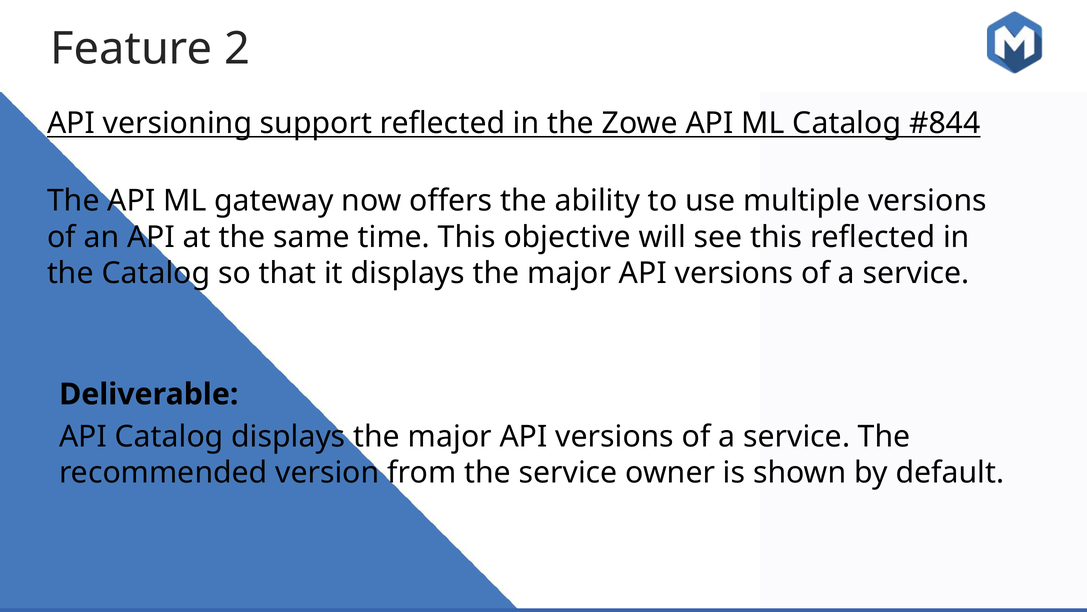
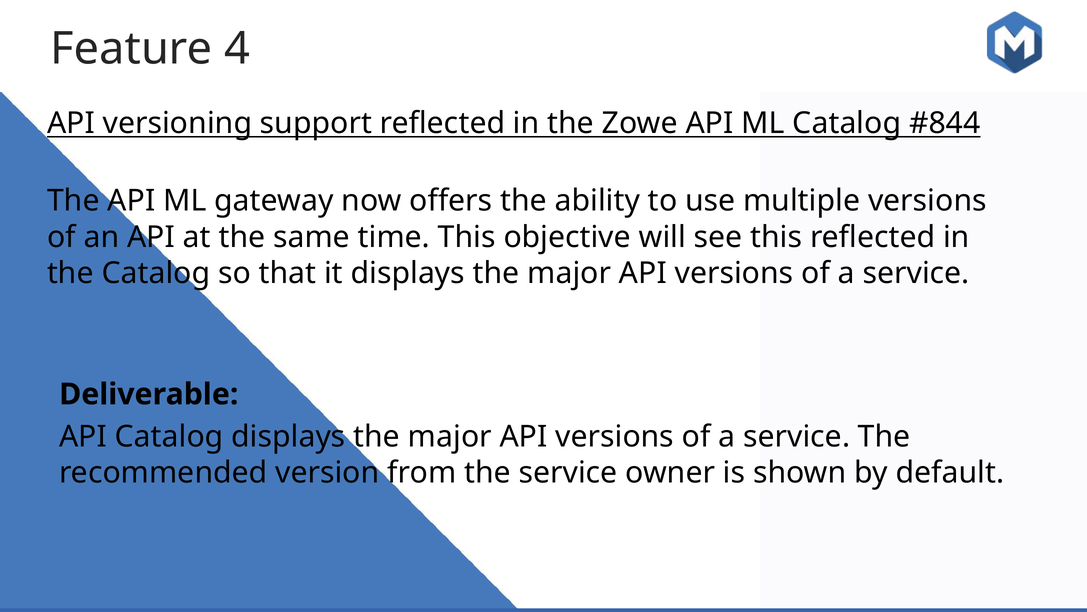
2: 2 -> 4 (237, 49)
